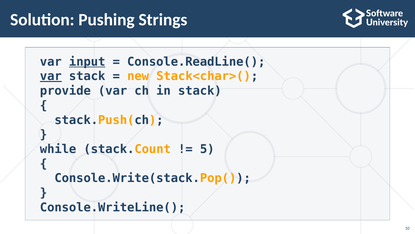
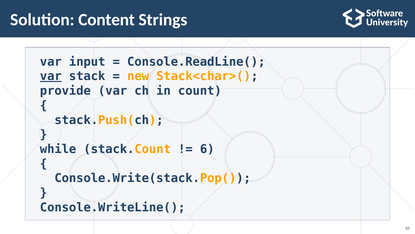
Pushing: Pushing -> Content (107, 20)
input underline: present -> none (87, 62)
in stack: stack -> count (200, 91)
5: 5 -> 6 (207, 149)
